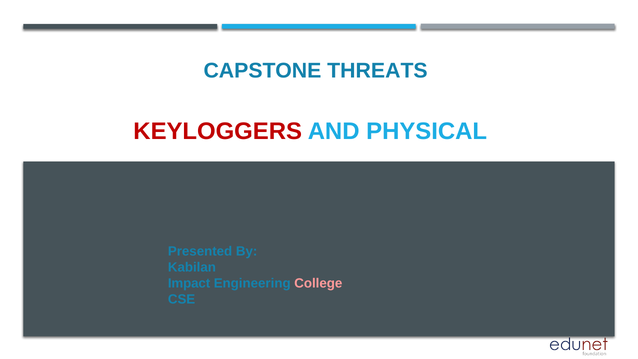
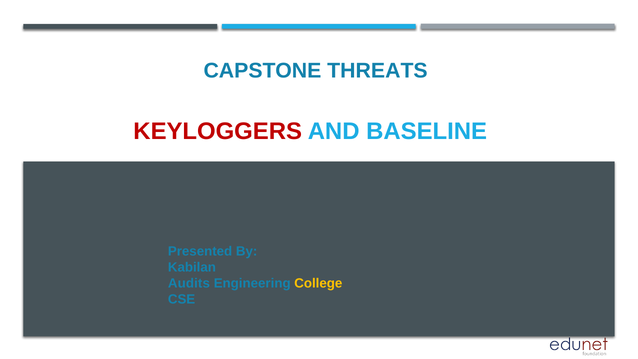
PHYSICAL: PHYSICAL -> BASELINE (427, 131)
Impact: Impact -> Audits (189, 283)
College colour: pink -> yellow (318, 283)
